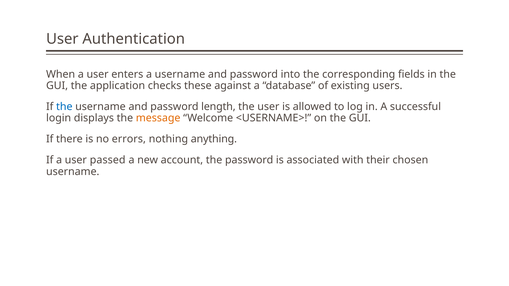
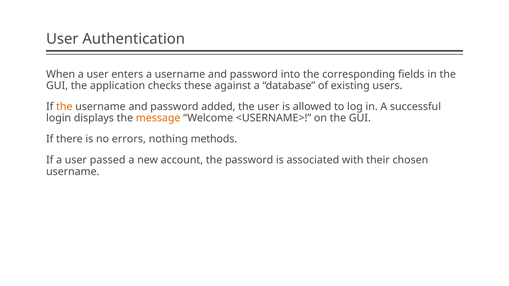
the colour: blue -> orange (64, 107)
length: length -> added (218, 107)
anything: anything -> methods (214, 139)
